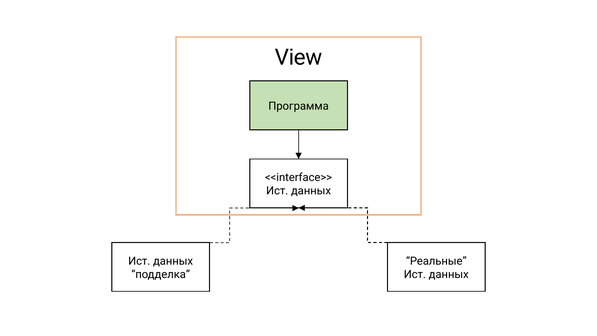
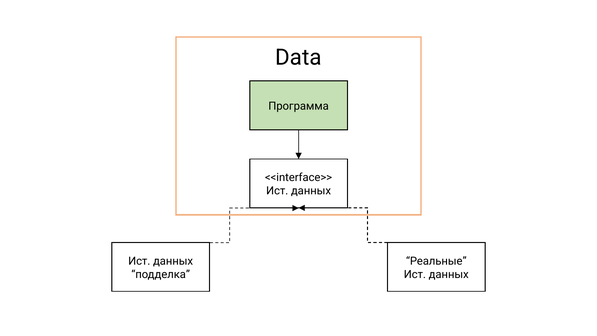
View: View -> Data (298, 58)
